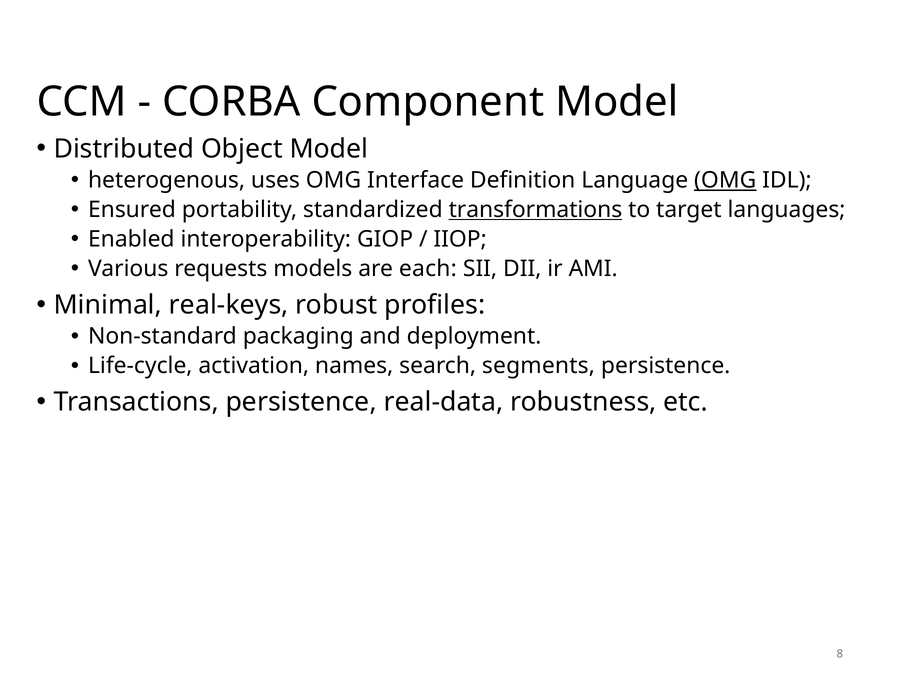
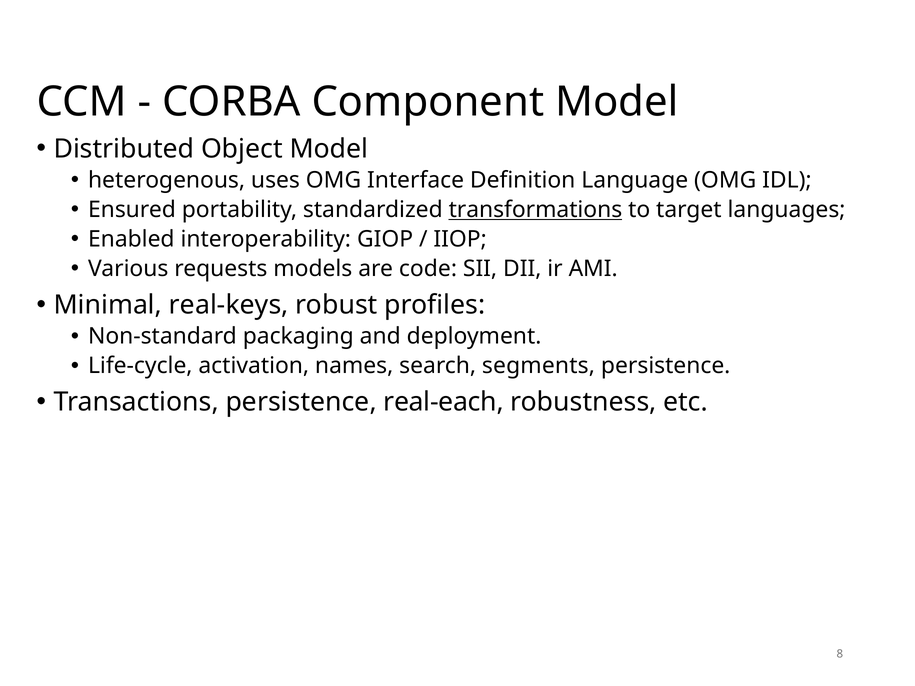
OMG underline: present -> none (725, 180)
each: each -> code (428, 269)
real-data: real-data -> real-each (444, 402)
